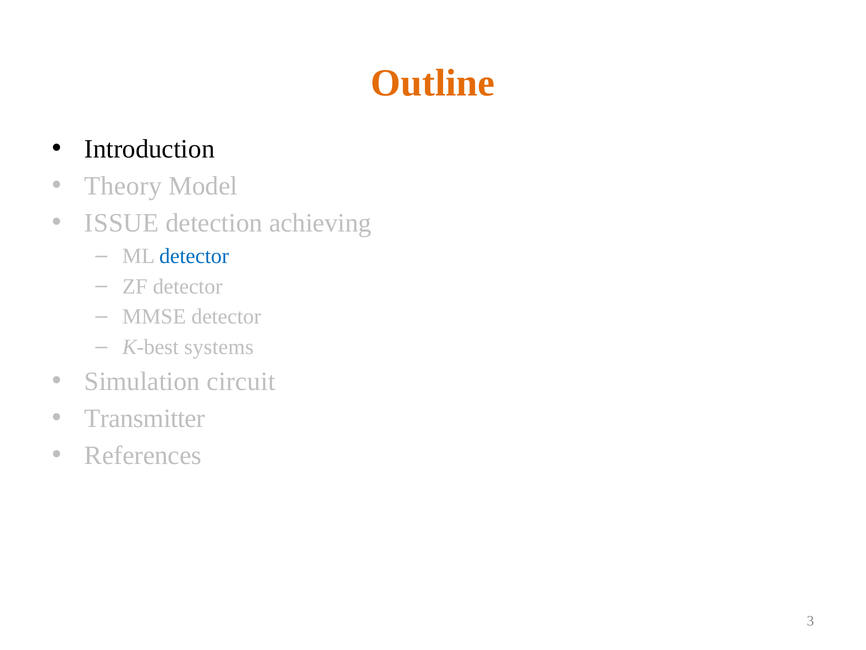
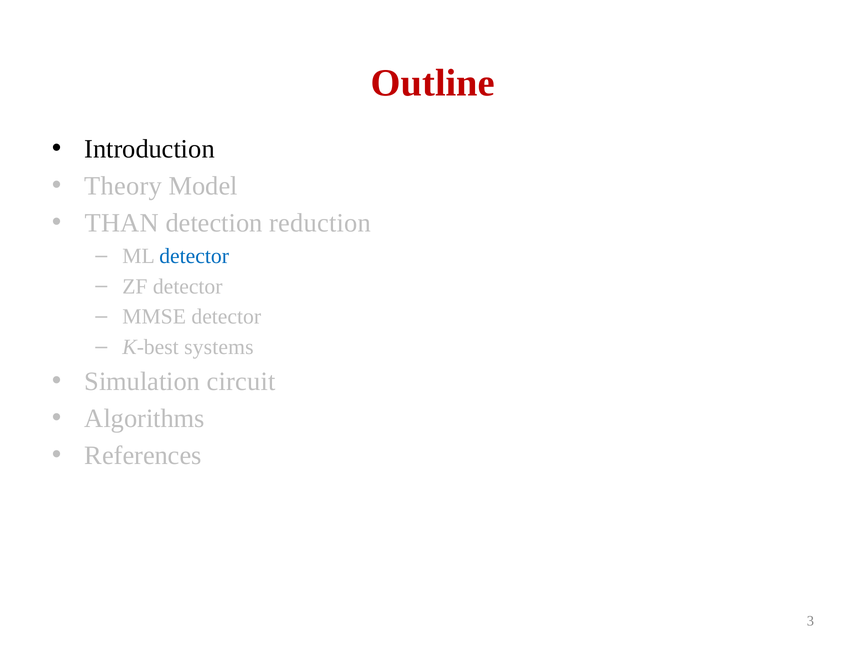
Outline colour: orange -> red (433, 83)
ISSUE: ISSUE -> THAN (122, 223)
achieving: achieving -> reduction (320, 223)
Transmitter: Transmitter -> Algorithms (145, 418)
